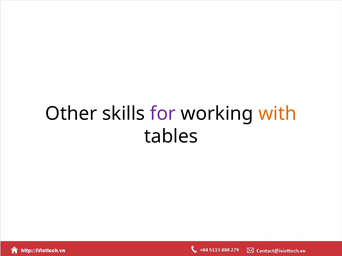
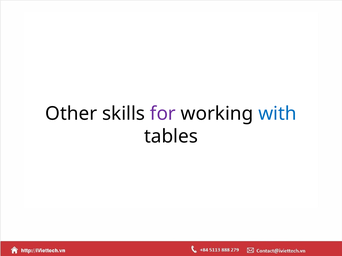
with colour: orange -> blue (277, 114)
